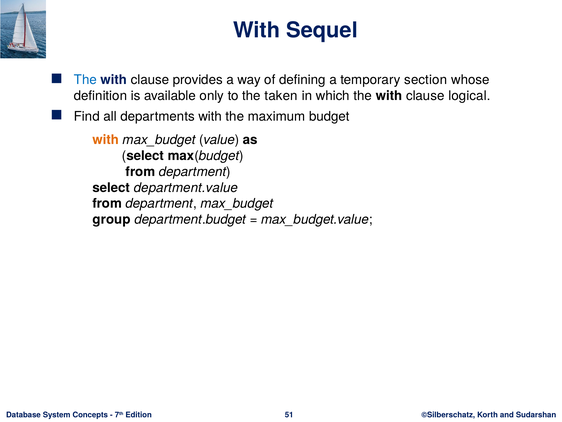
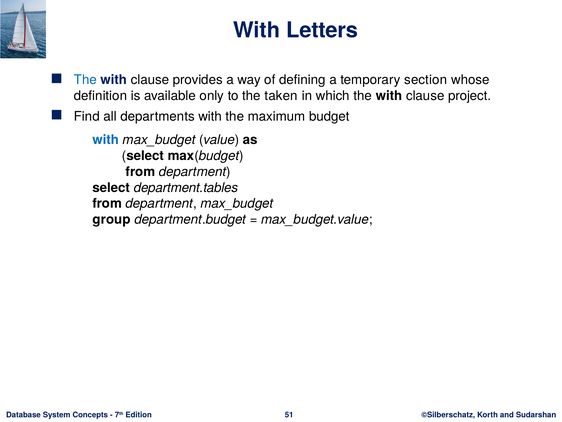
Sequel: Sequel -> Letters (322, 30)
logical: logical -> project (470, 96)
with colour: orange -> blue (106, 140)
department.value: department.value -> department.tables (186, 187)
